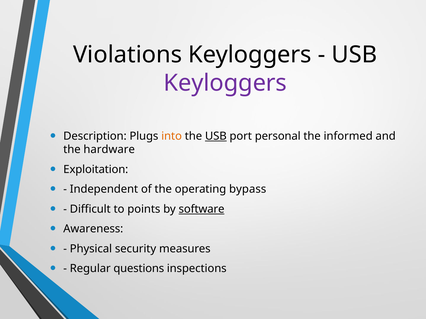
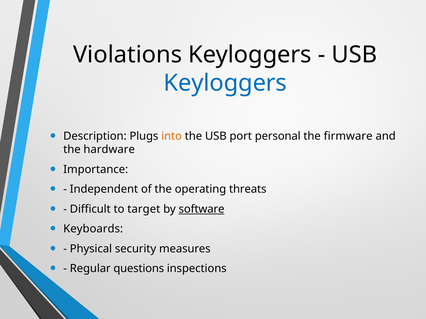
Keyloggers colour: purple -> blue (225, 83)
USB underline: present -> none (216, 136)
informed: informed -> firmware (348, 136)
Exploitation: Exploitation -> Importance (96, 170)
bypass: bypass -> threats (248, 190)
points: points -> target (144, 209)
Awareness: Awareness -> Keyboards (93, 229)
